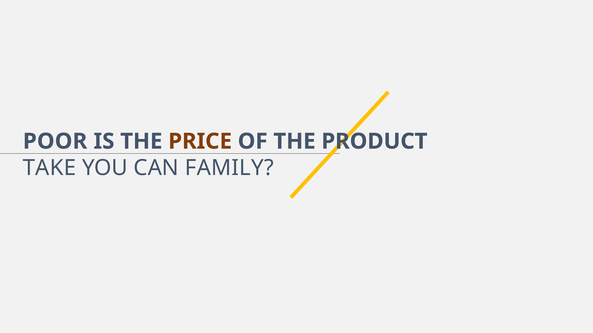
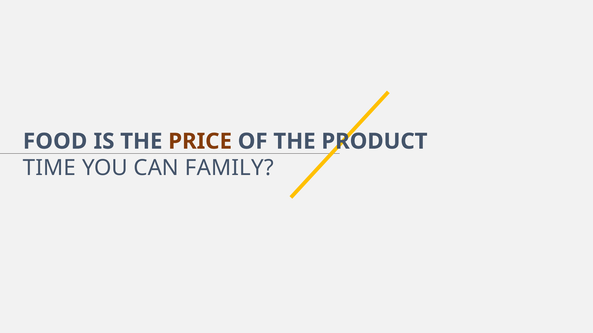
POOR: POOR -> FOOD (55, 142)
TAKE: TAKE -> TIME (49, 168)
